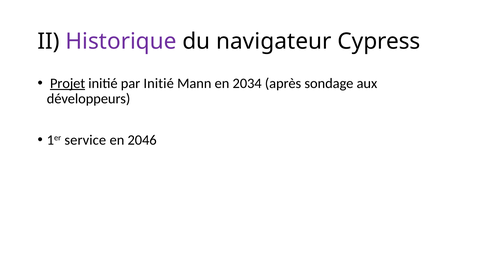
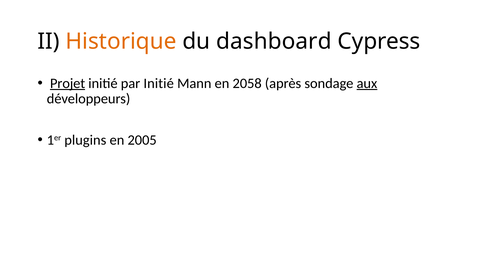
Historique colour: purple -> orange (121, 41)
navigateur: navigateur -> dashboard (274, 41)
2034: 2034 -> 2058 (247, 83)
aux underline: none -> present (367, 83)
service: service -> plugins (85, 140)
2046: 2046 -> 2005 (142, 140)
